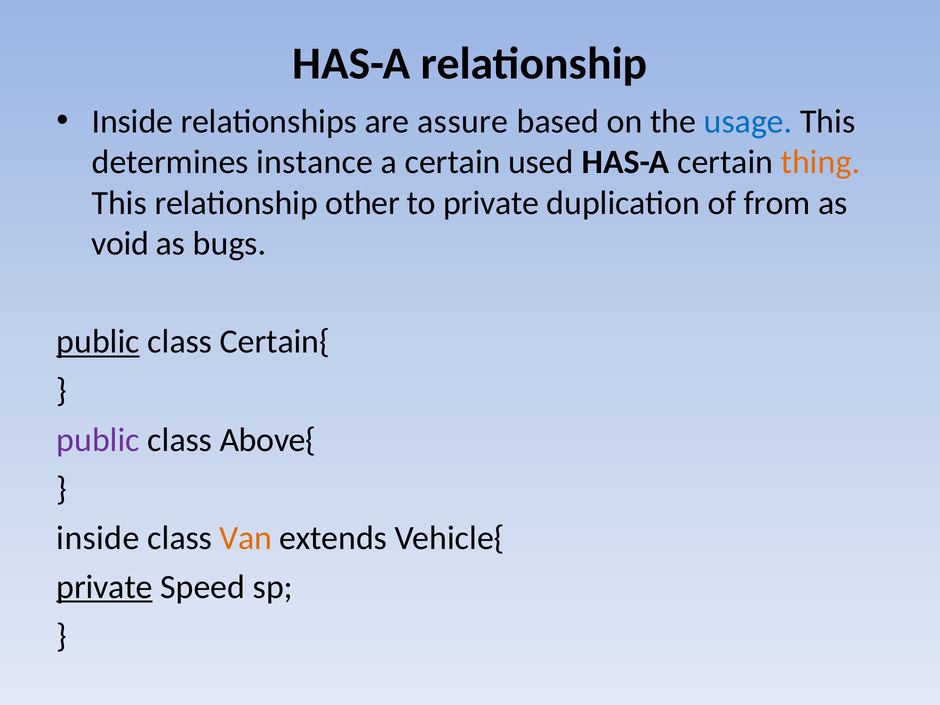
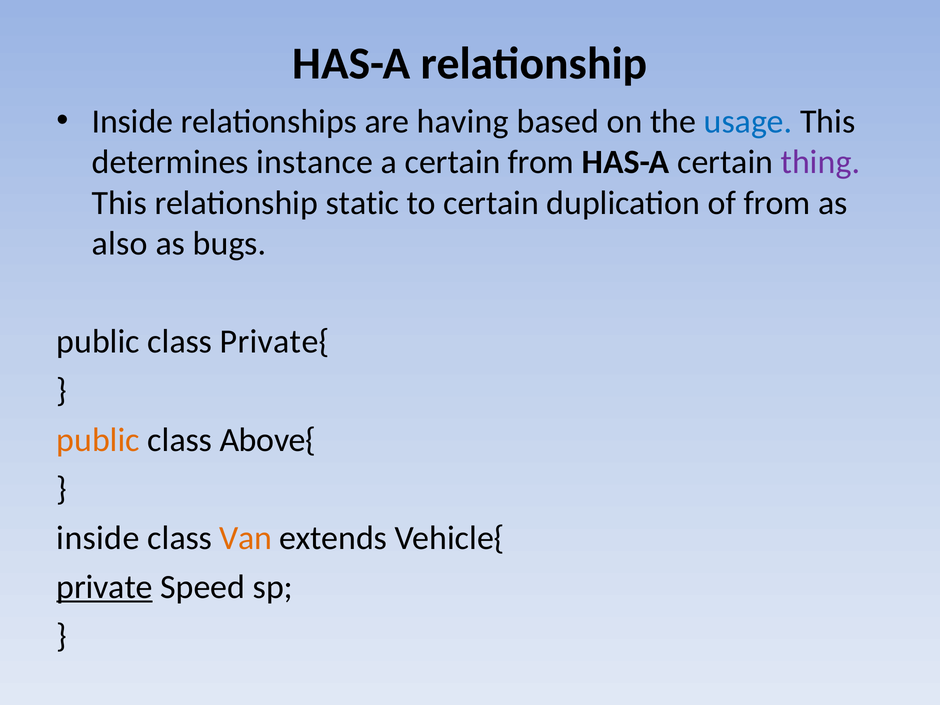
assure: assure -> having (463, 121)
certain used: used -> from (541, 162)
thing colour: orange -> purple (820, 162)
other: other -> static (363, 203)
to private: private -> certain (491, 203)
void: void -> also (120, 244)
public underline: present -> none (98, 342)
Certain{: Certain{ -> Private{ (275, 342)
public colour: purple -> orange (98, 440)
